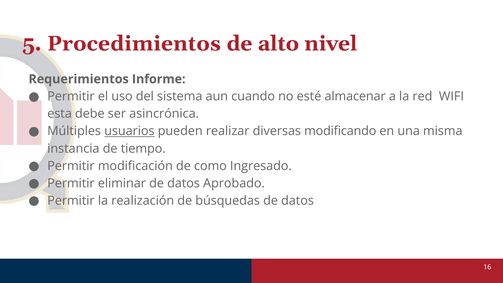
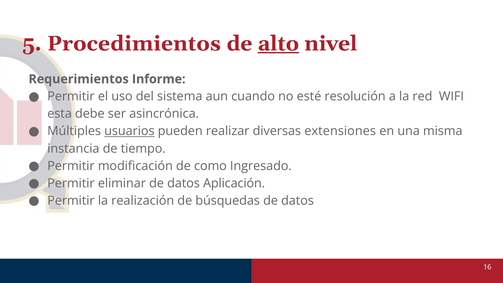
alto underline: none -> present (278, 44)
almacenar: almacenar -> resolución (355, 96)
modificando: modificando -> extensiones (340, 131)
Aprobado: Aprobado -> Aplicación (234, 183)
